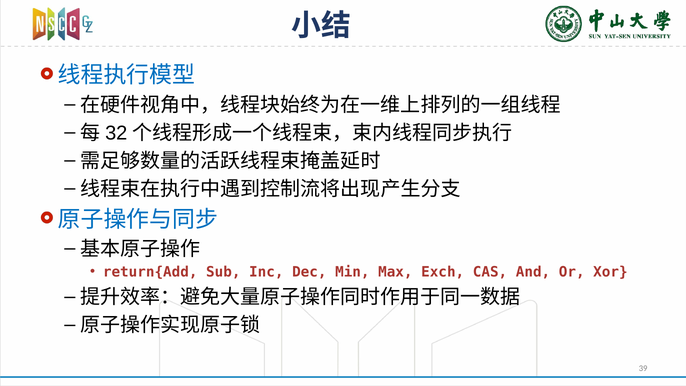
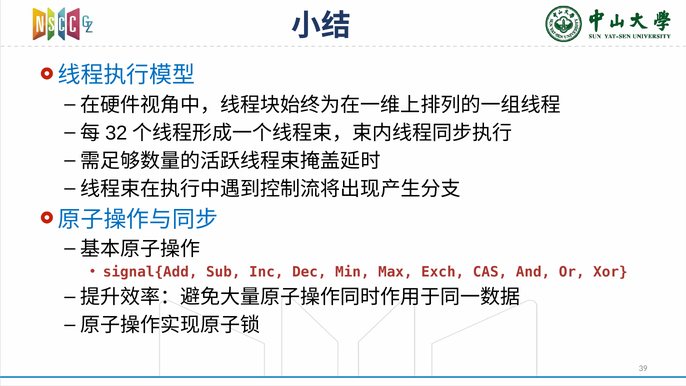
return{Add: return{Add -> signal{Add (150, 272)
